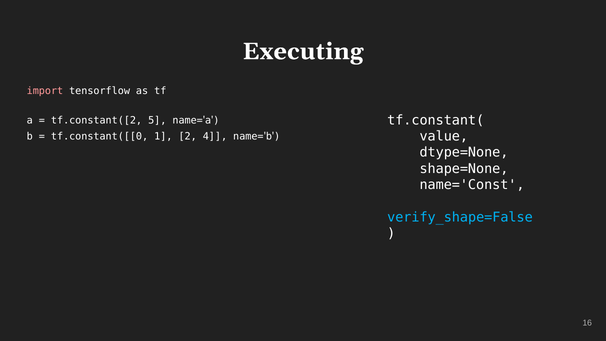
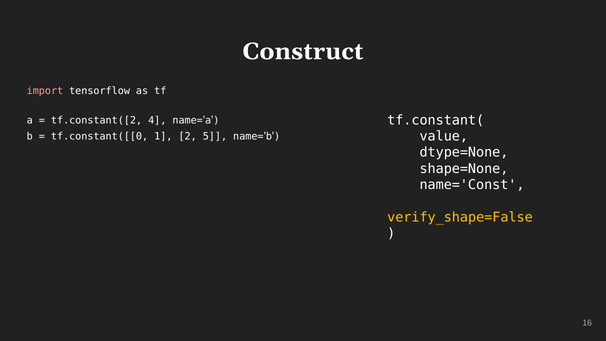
Executing: Executing -> Construct (303, 51)
5: 5 -> 4 (157, 120)
4: 4 -> 5 (215, 137)
verify_shape=False colour: light blue -> yellow (460, 217)
